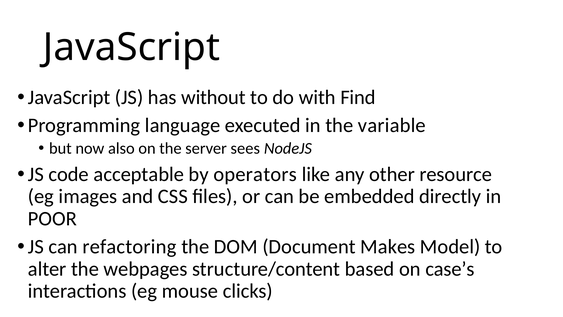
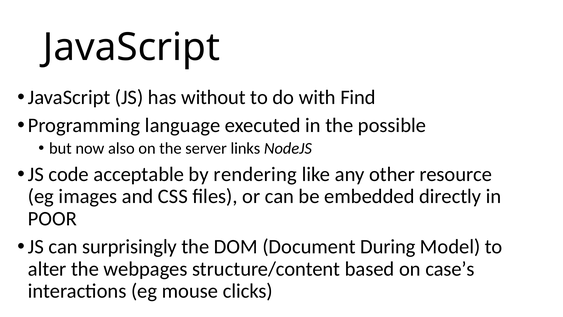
variable: variable -> possible (392, 125)
sees: sees -> links (245, 148)
operators: operators -> rendering (255, 174)
refactoring: refactoring -> surprisingly (130, 247)
Makes: Makes -> During (388, 247)
